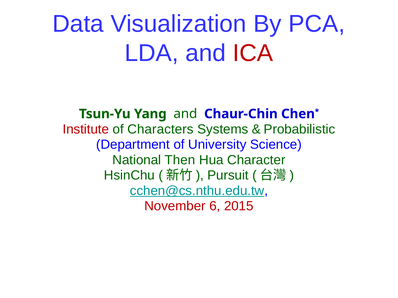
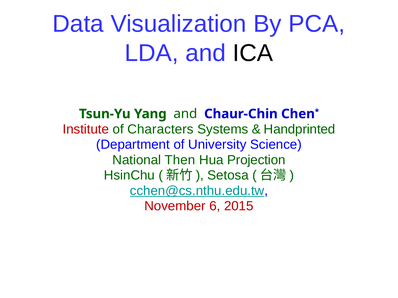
ICA colour: red -> black (253, 53)
Probabilistic: Probabilistic -> Handprinted (300, 129)
Character: Character -> Projection (256, 160)
Pursuit: Pursuit -> Setosa (228, 176)
